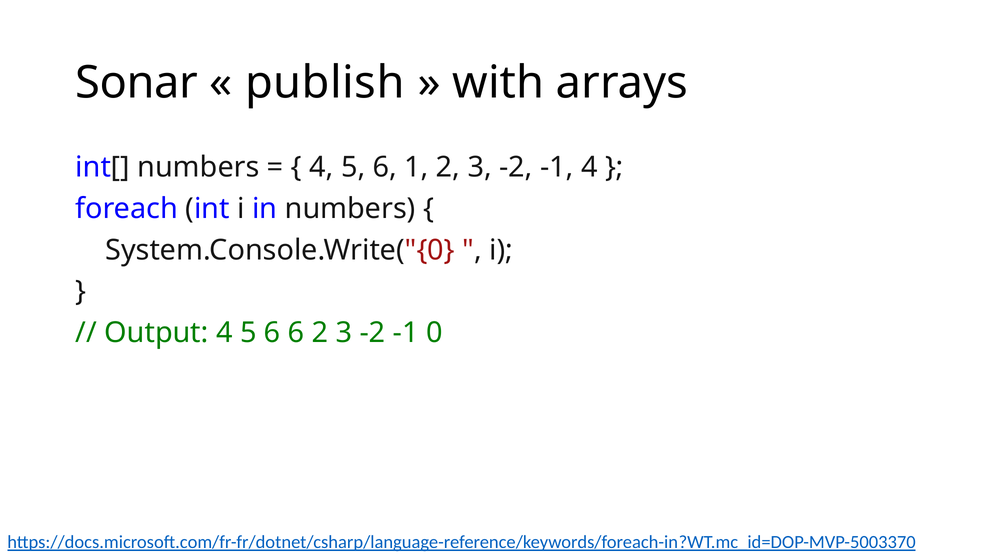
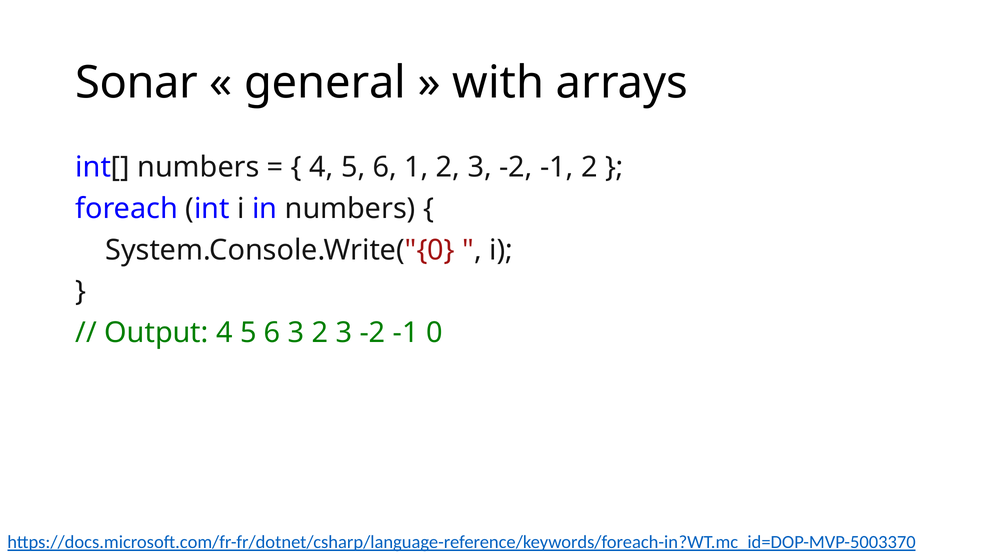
publish: publish -> general (325, 83)
-1 4: 4 -> 2 (589, 167)
6 6: 6 -> 3 (296, 333)
